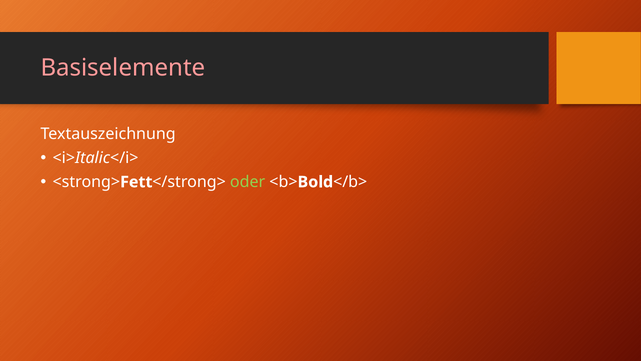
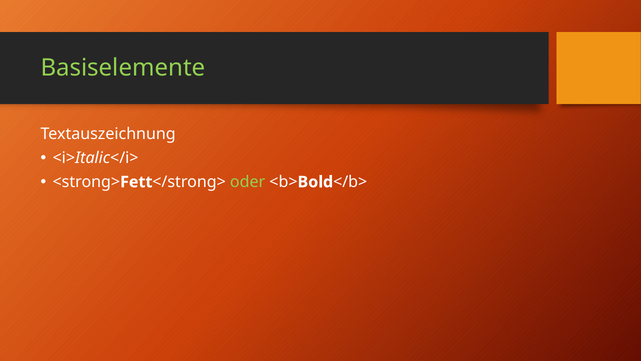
Basiselemente colour: pink -> light green (123, 68)
